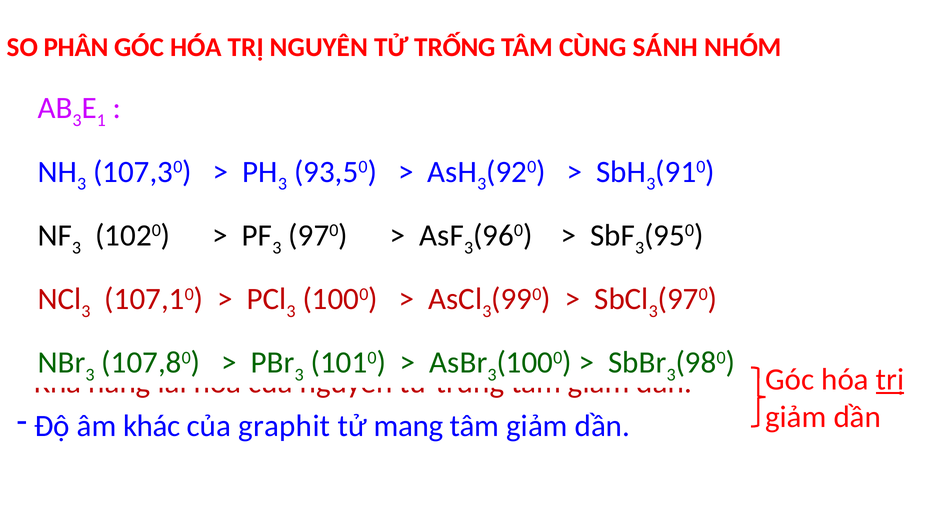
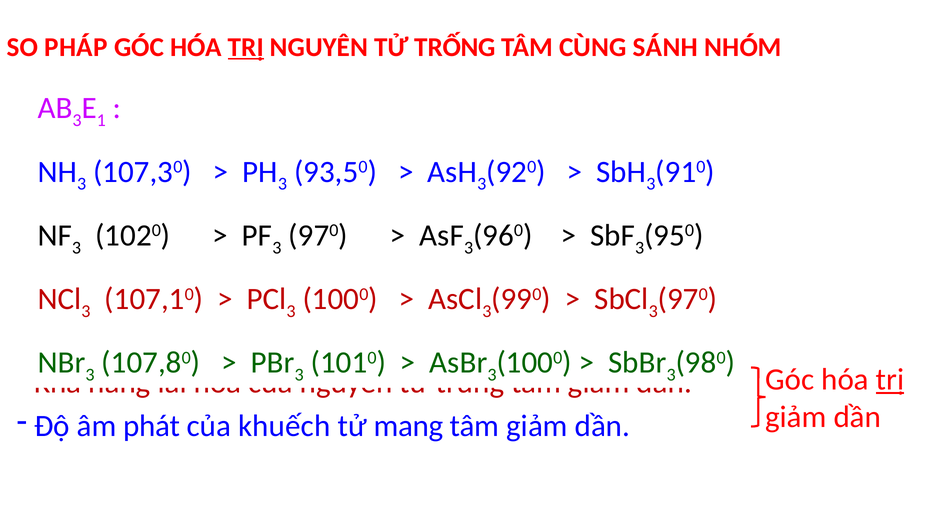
PHÂN: PHÂN -> PHÁP (76, 47)
TRỊ underline: none -> present (246, 47)
khác: khác -> phát (152, 426)
graphit: graphit -> khuếch (284, 426)
